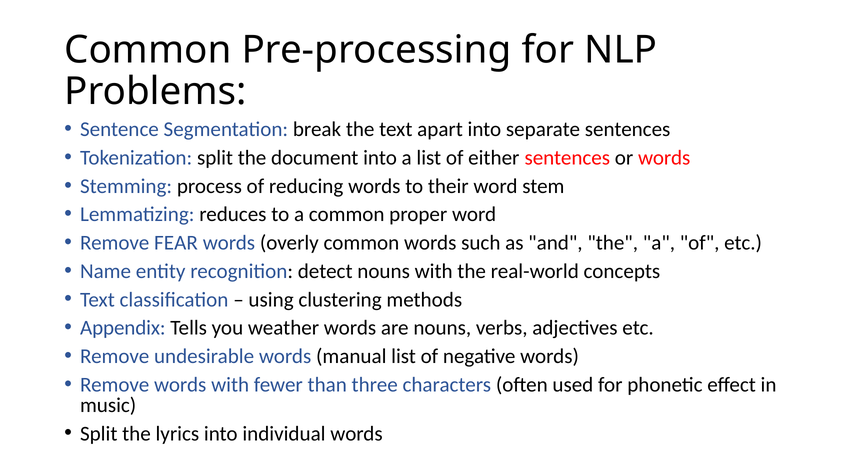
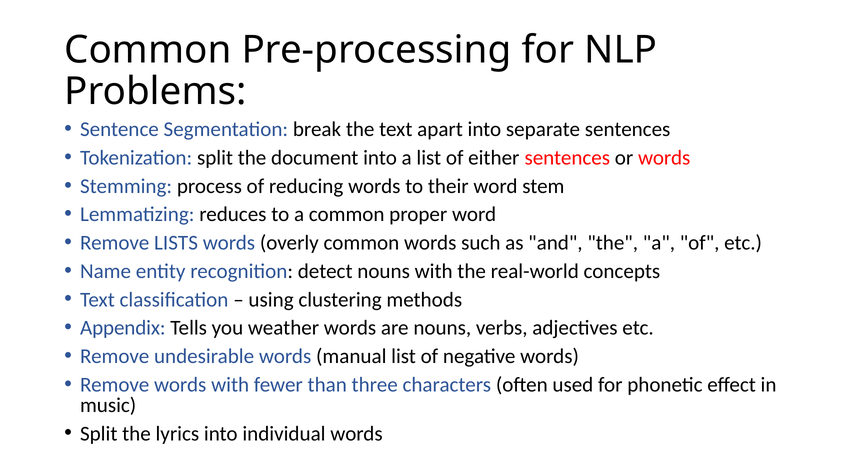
FEAR: FEAR -> LISTS (176, 243)
